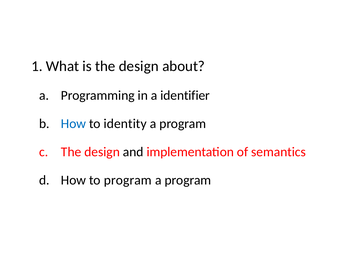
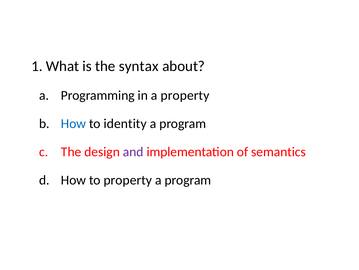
is the design: design -> syntax (139, 66)
a identifier: identifier -> property (185, 95)
and colour: black -> purple (133, 152)
to program: program -> property (128, 180)
